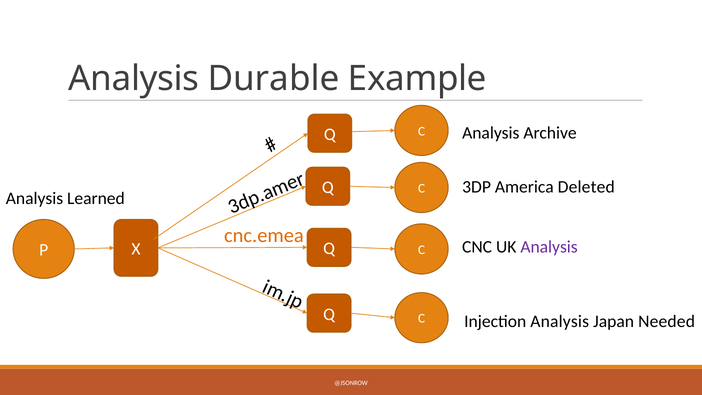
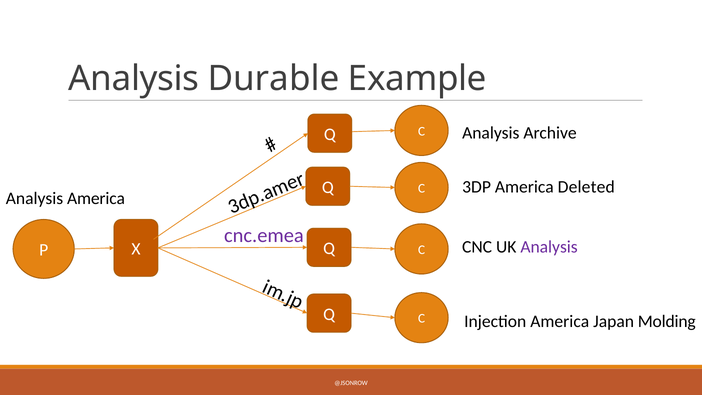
Analysis Learned: Learned -> America (96, 199)
cnc.emea colour: orange -> purple (264, 236)
Injection Analysis: Analysis -> America (560, 322)
Needed: Needed -> Molding (667, 322)
